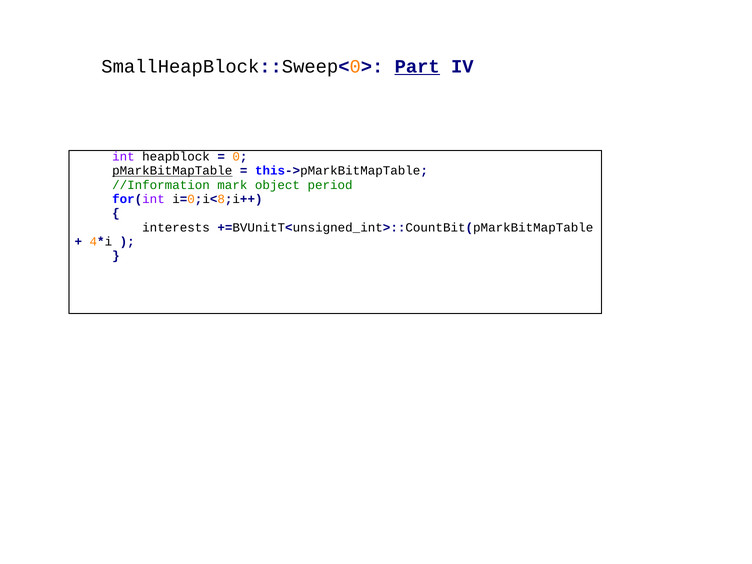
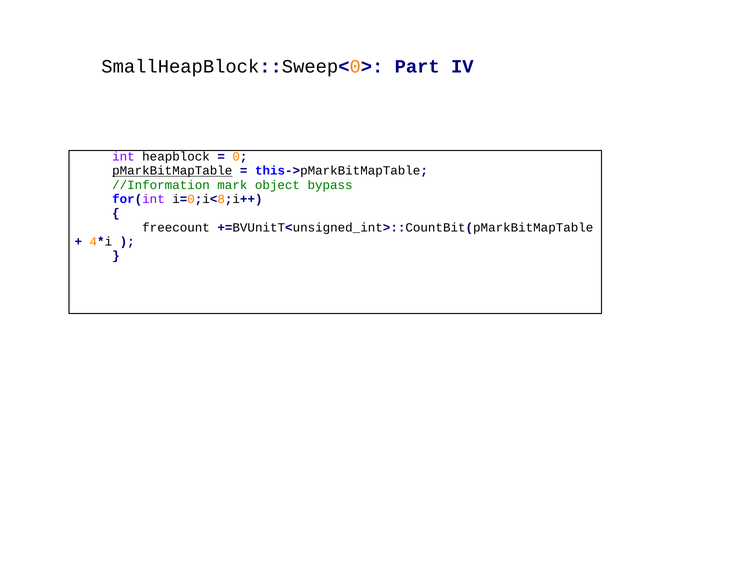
Part underline: present -> none (417, 66)
period: period -> bypass (330, 185)
interests: interests -> freecount (176, 227)
